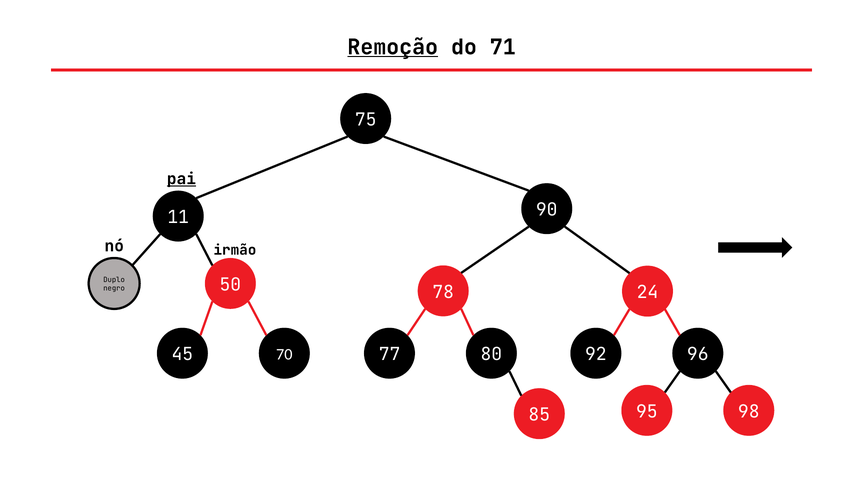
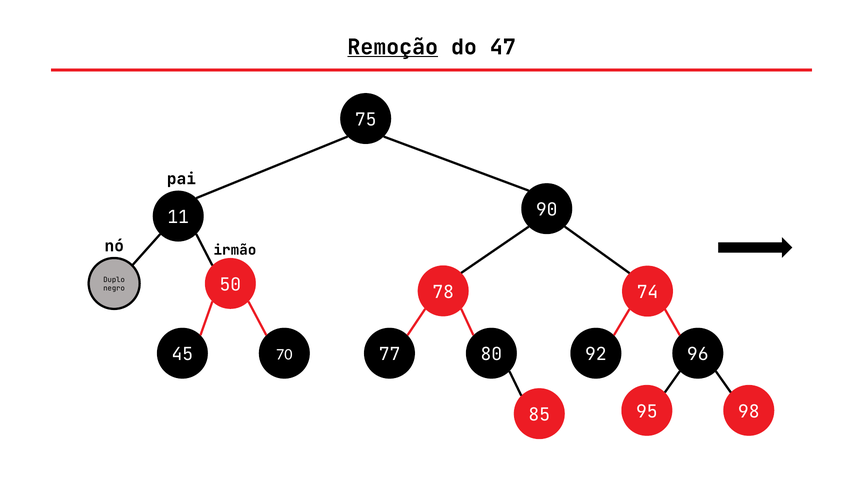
71: 71 -> 47 (503, 47)
pai underline: present -> none (181, 179)
24: 24 -> 74 (647, 293)
